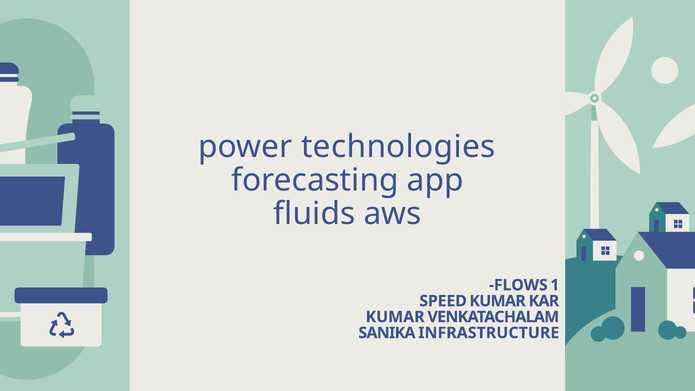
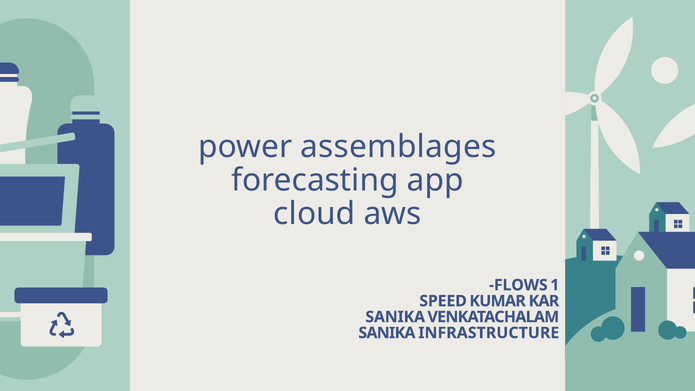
technologies: technologies -> assemblages (398, 147)
fluids: fluids -> cloud (314, 214)
KUMAR: KUMAR -> SANIKA (395, 317)
